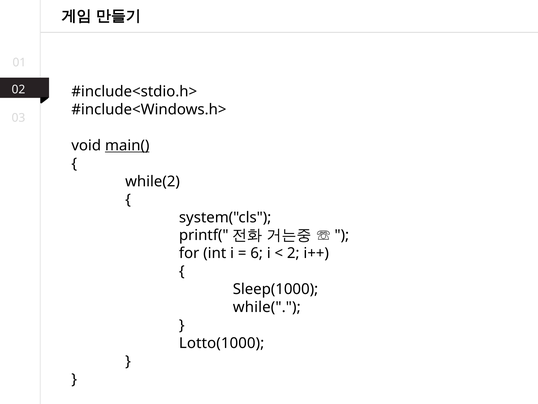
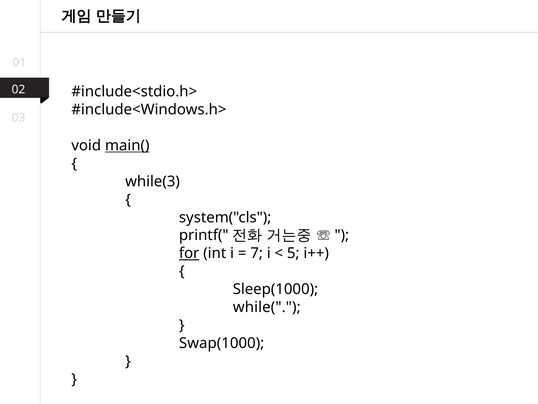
while(2: while(2 -> while(3 (153, 181)
for underline: none -> present (189, 253)
6: 6 -> 7 (257, 253)
2: 2 -> 5 (293, 253)
Lotto(1000: Lotto(1000 -> Swap(1000 (222, 343)
